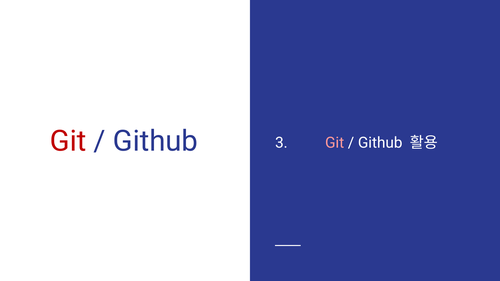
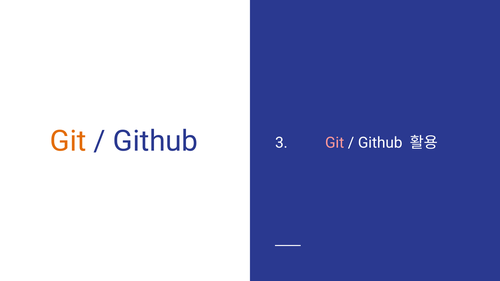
Git colour: red -> orange (68, 141)
